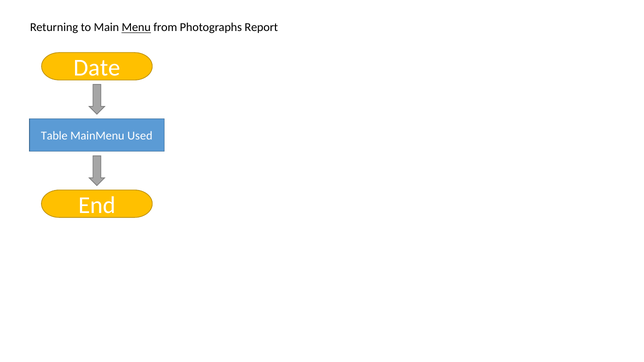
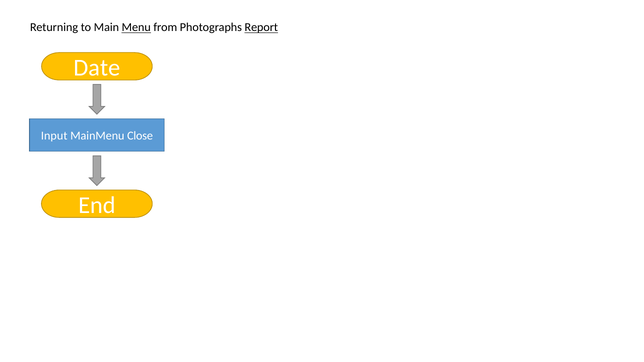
Report underline: none -> present (261, 27)
Table: Table -> Input (54, 136)
Used: Used -> Close (140, 136)
